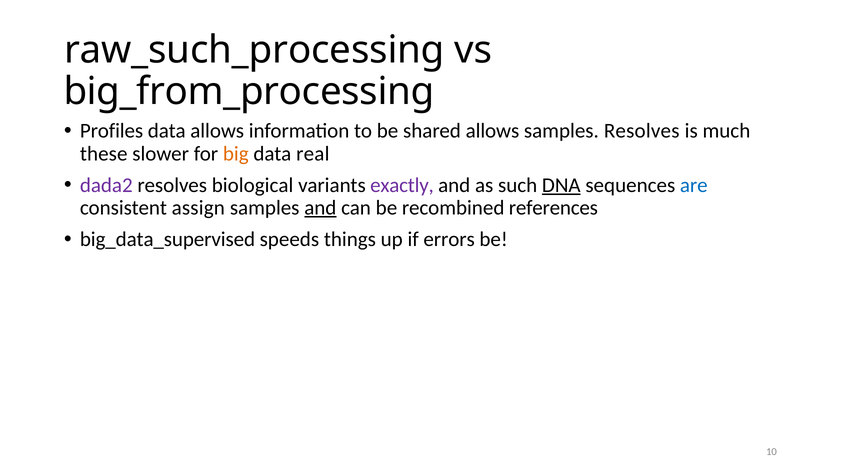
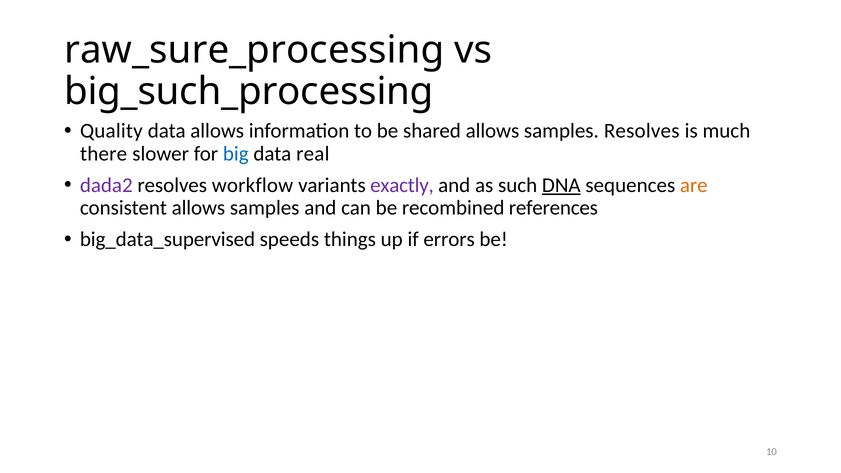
raw_such_processing: raw_such_processing -> raw_sure_processing (254, 50)
big_from_processing: big_from_processing -> big_such_processing (249, 91)
Profiles: Profiles -> Quality (111, 131)
these: these -> there (104, 154)
big colour: orange -> blue (236, 154)
biological: biological -> workflow (253, 185)
are colour: blue -> orange (694, 185)
consistent assign: assign -> allows (198, 208)
and underline: present -> none (320, 208)
